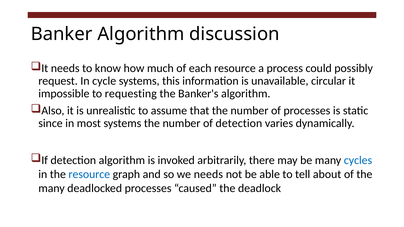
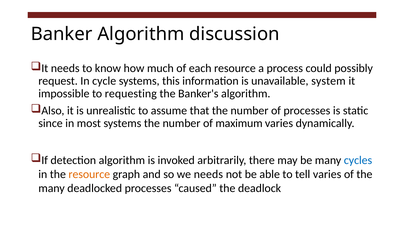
circular: circular -> system (328, 81)
of detection: detection -> maximum (239, 123)
resource colour: blue -> orange (89, 174)
tell about: about -> varies (327, 174)
